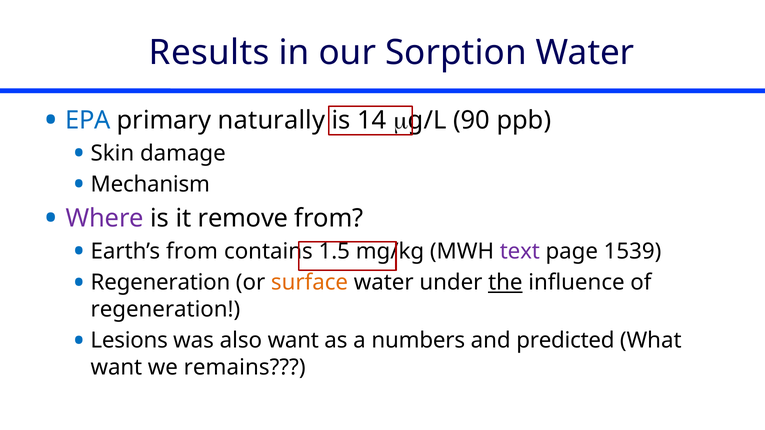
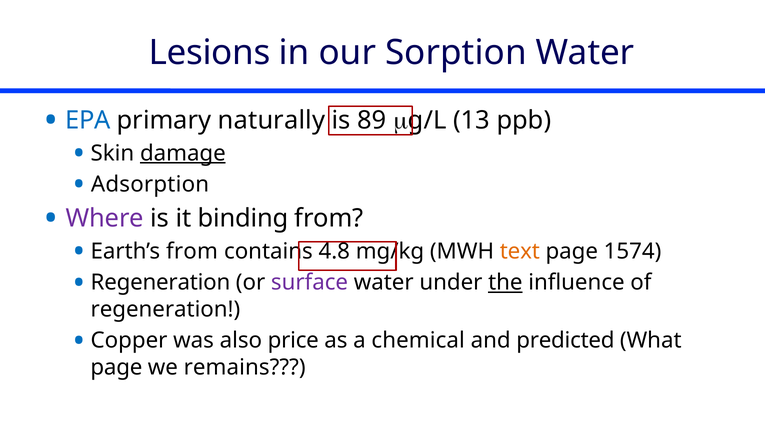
Results: Results -> Lesions (210, 53)
14: 14 -> 89 (372, 120)
90: 90 -> 13 (471, 120)
damage underline: none -> present (183, 153)
Mechanism: Mechanism -> Adsorption (150, 185)
remove: remove -> binding (243, 219)
1.5: 1.5 -> 4.8 (334, 252)
text colour: purple -> orange (520, 252)
1539: 1539 -> 1574 (633, 252)
surface colour: orange -> purple (310, 283)
Lesions: Lesions -> Copper (129, 341)
also want: want -> price (293, 341)
numbers: numbers -> chemical (418, 341)
want: want -> page (116, 368)
